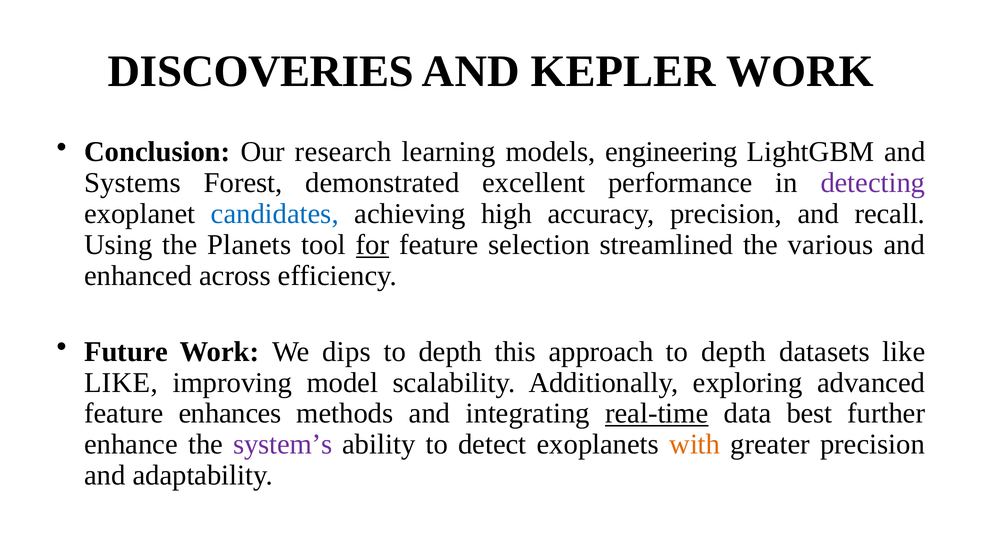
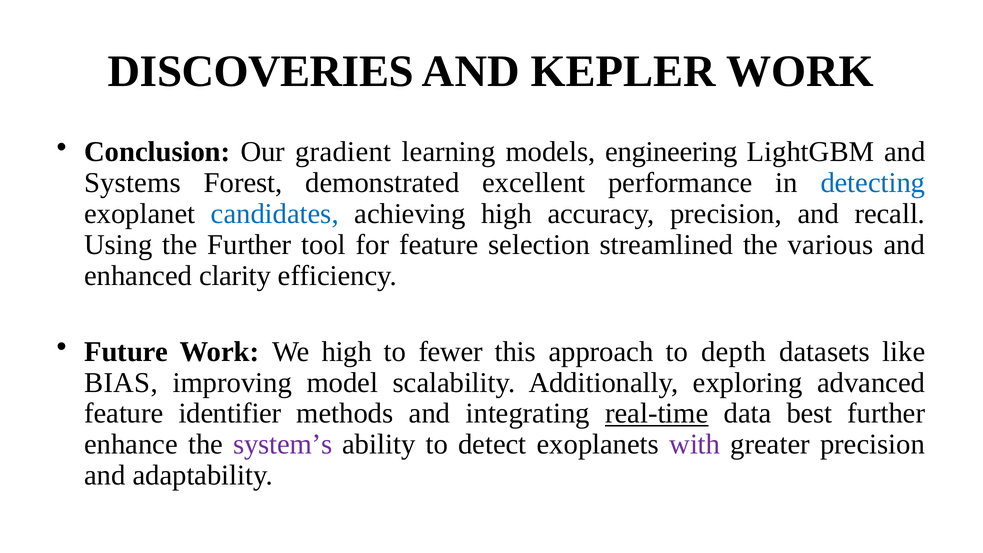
research: research -> gradient (343, 152)
detecting colour: purple -> blue (873, 183)
the Planets: Planets -> Further (249, 245)
for underline: present -> none (372, 245)
across: across -> clarity (235, 276)
We dips: dips -> high (347, 352)
depth: depth -> fewer (451, 352)
LIKE: LIKE -> BIAS (121, 382)
enhances: enhances -> identifier (230, 413)
with colour: orange -> purple (695, 444)
